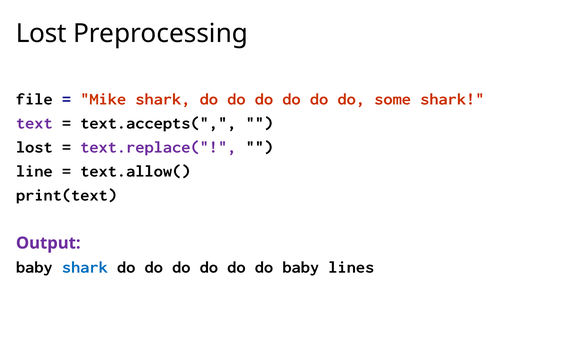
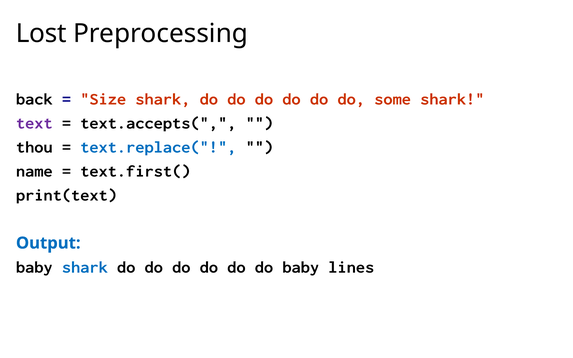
file: file -> back (34, 99)
Mike: Mike -> Size (103, 99)
lost: lost -> thou (34, 147)
text.replace( colour: purple -> blue (158, 147)
line: line -> name (34, 171)
text.allow(: text.allow( -> text.first( (135, 171)
Output colour: purple -> blue (48, 243)
